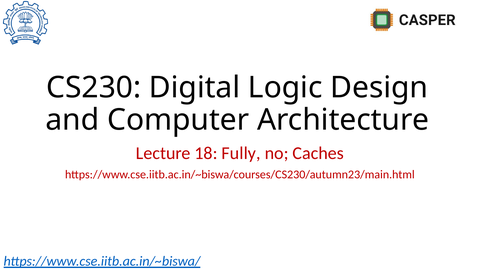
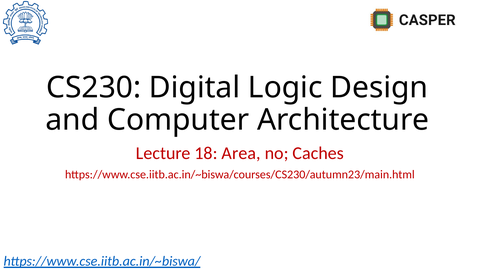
Fully: Fully -> Area (241, 153)
